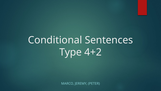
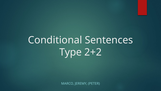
4+2: 4+2 -> 2+2 (93, 52)
